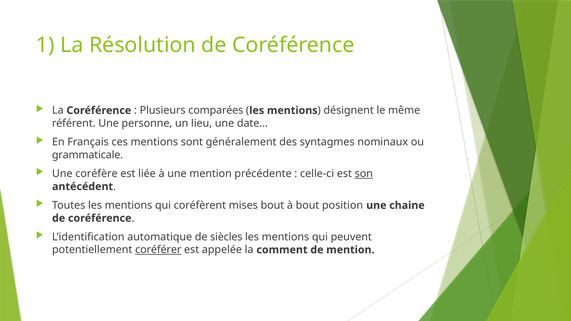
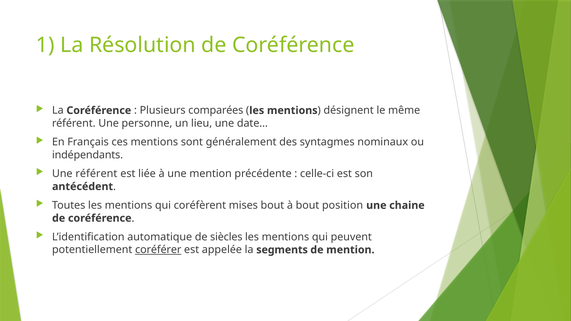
grammaticale: grammaticale -> indépendants (88, 155)
Une coréfère: coréfère -> référent (96, 174)
son underline: present -> none (364, 174)
comment: comment -> segments (282, 250)
